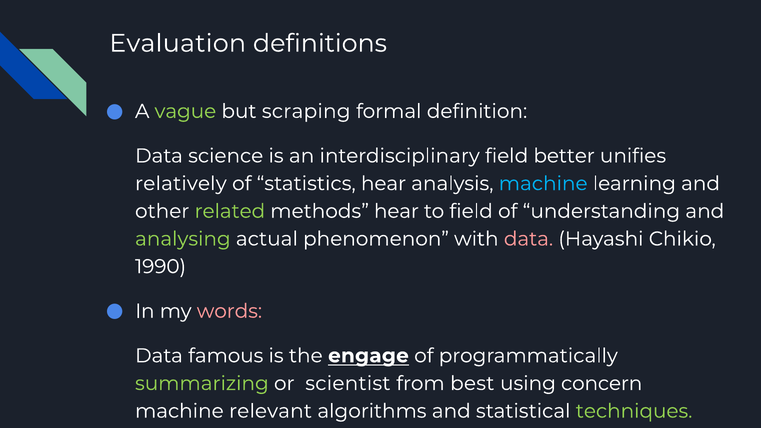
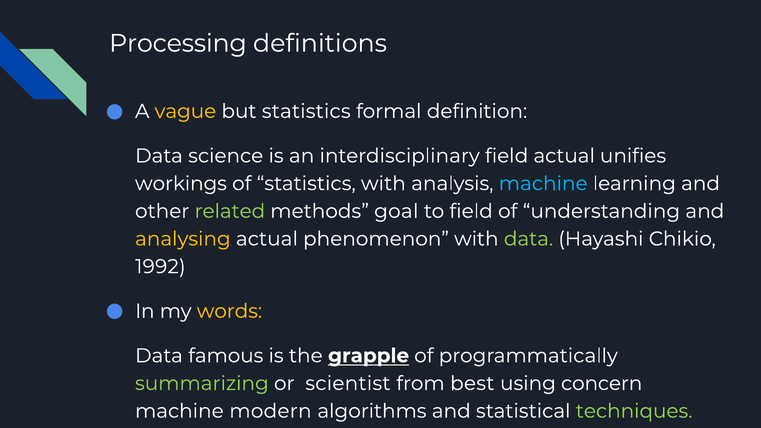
Evaluation: Evaluation -> Processing (178, 43)
vague colour: light green -> yellow (185, 111)
but scraping: scraping -> statistics (306, 111)
field better: better -> actual (564, 156)
relatively: relatively -> workings (181, 184)
statistics hear: hear -> with (383, 184)
methods hear: hear -> goal (396, 211)
analysing colour: light green -> yellow (183, 239)
data colour: pink -> light green (529, 239)
1990: 1990 -> 1992 (160, 267)
words colour: pink -> yellow (229, 311)
engage: engage -> grapple (369, 356)
relevant: relevant -> modern (270, 411)
